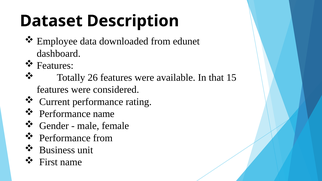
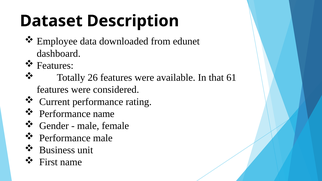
15: 15 -> 61 (231, 78)
Performance from: from -> male (103, 138)
